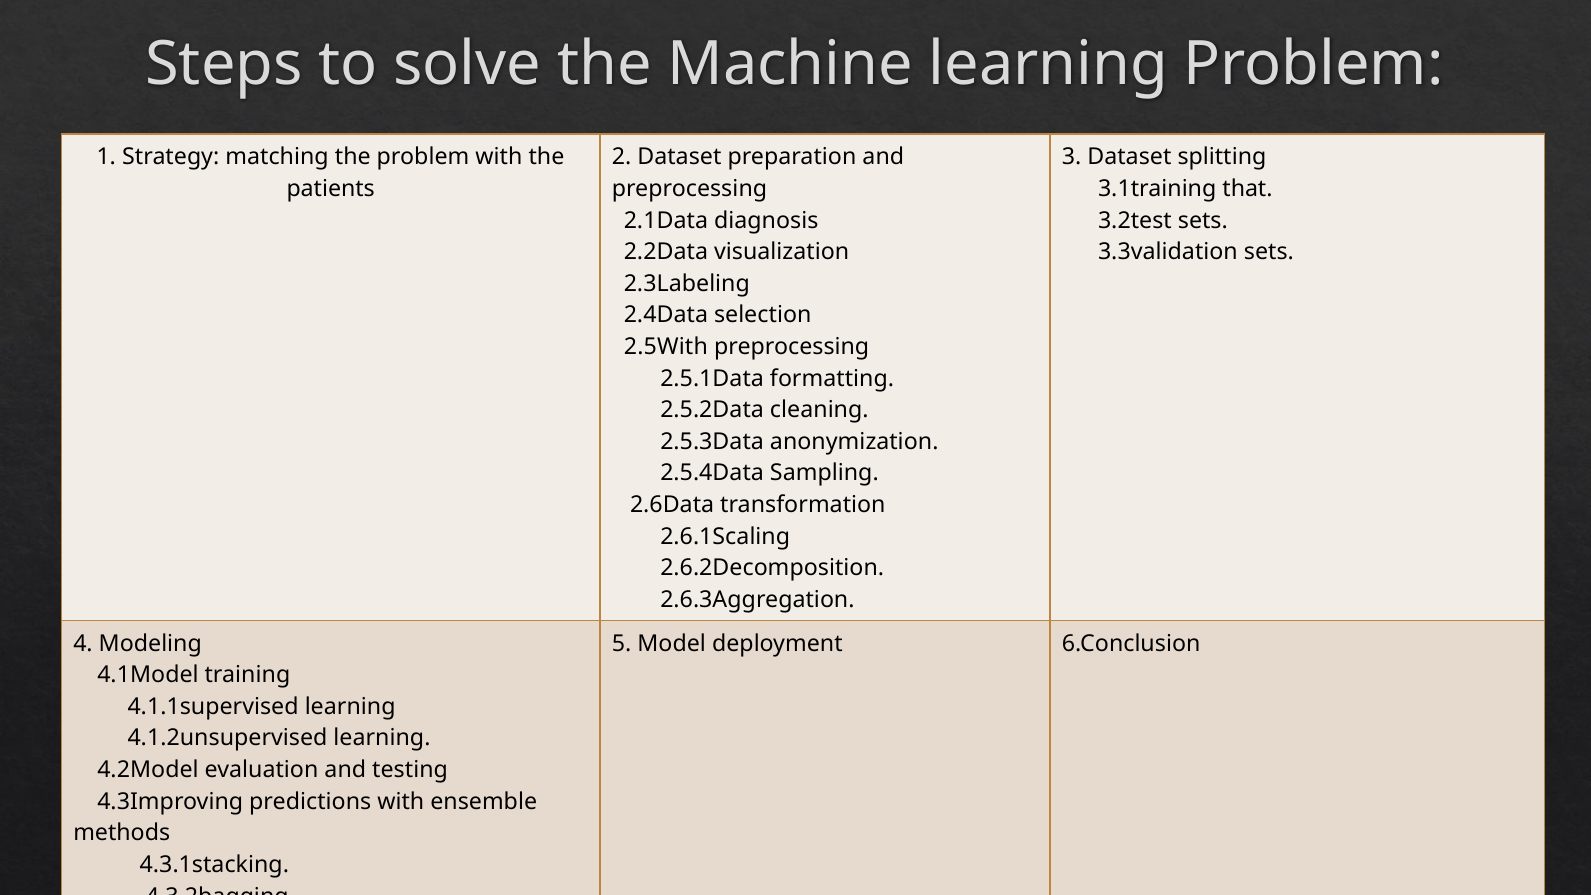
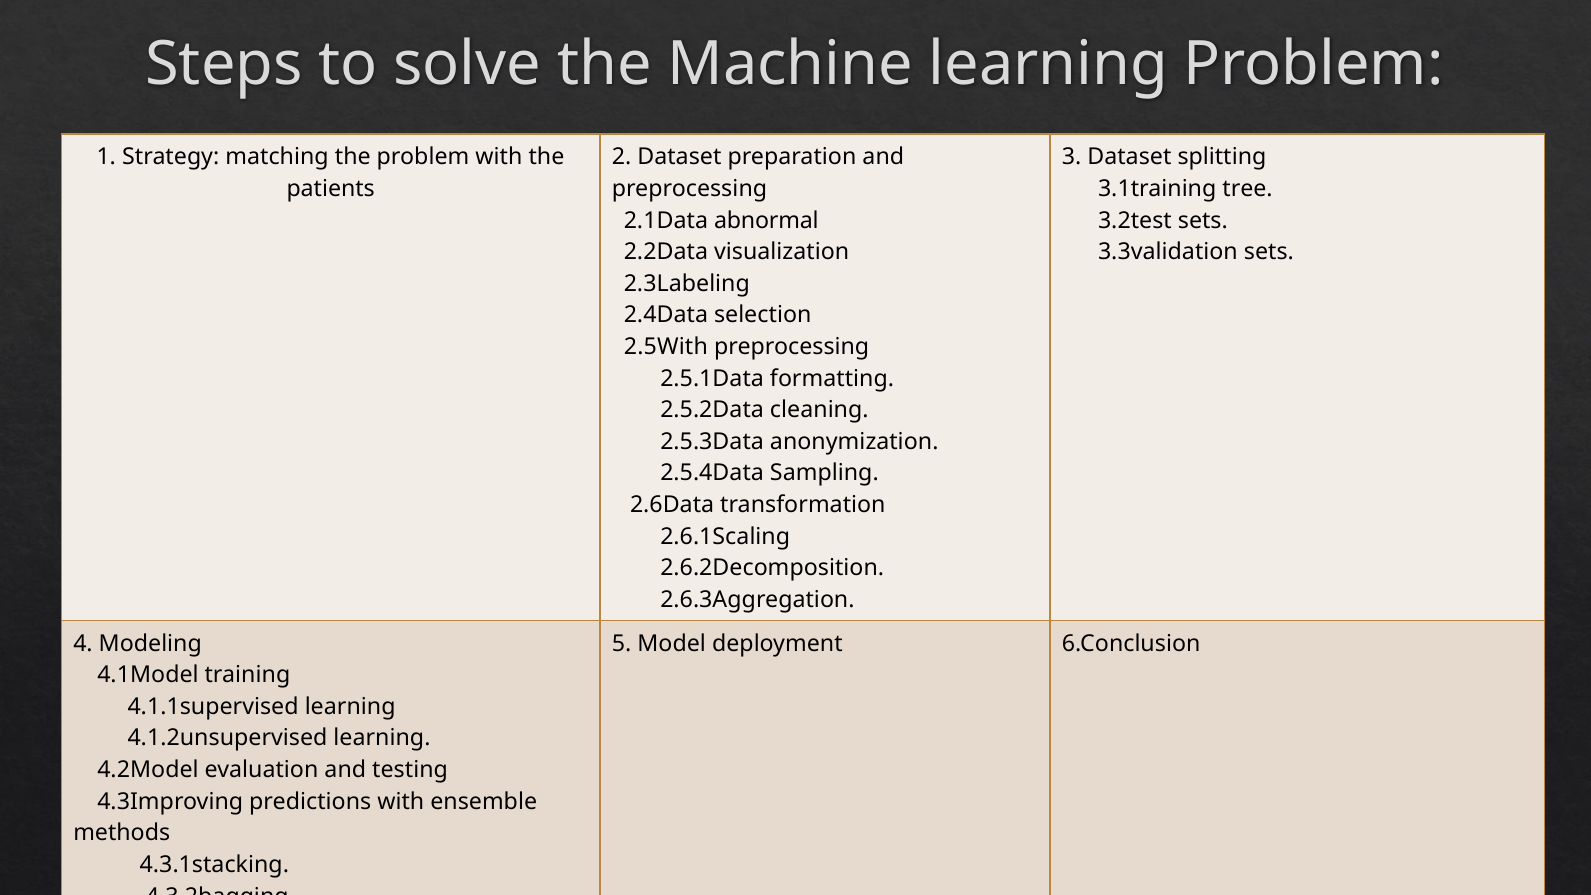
that: that -> tree (1247, 189)
diagnosis: diagnosis -> abnormal (766, 220)
